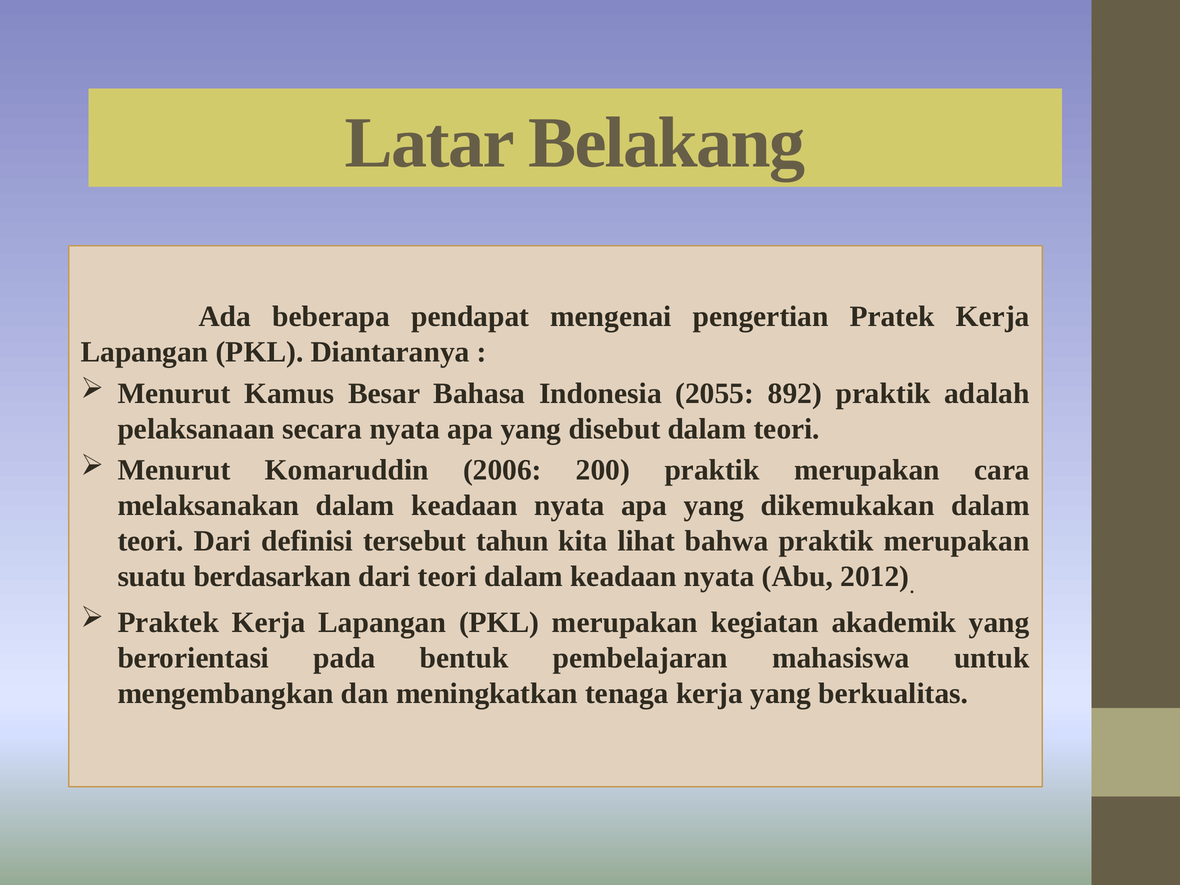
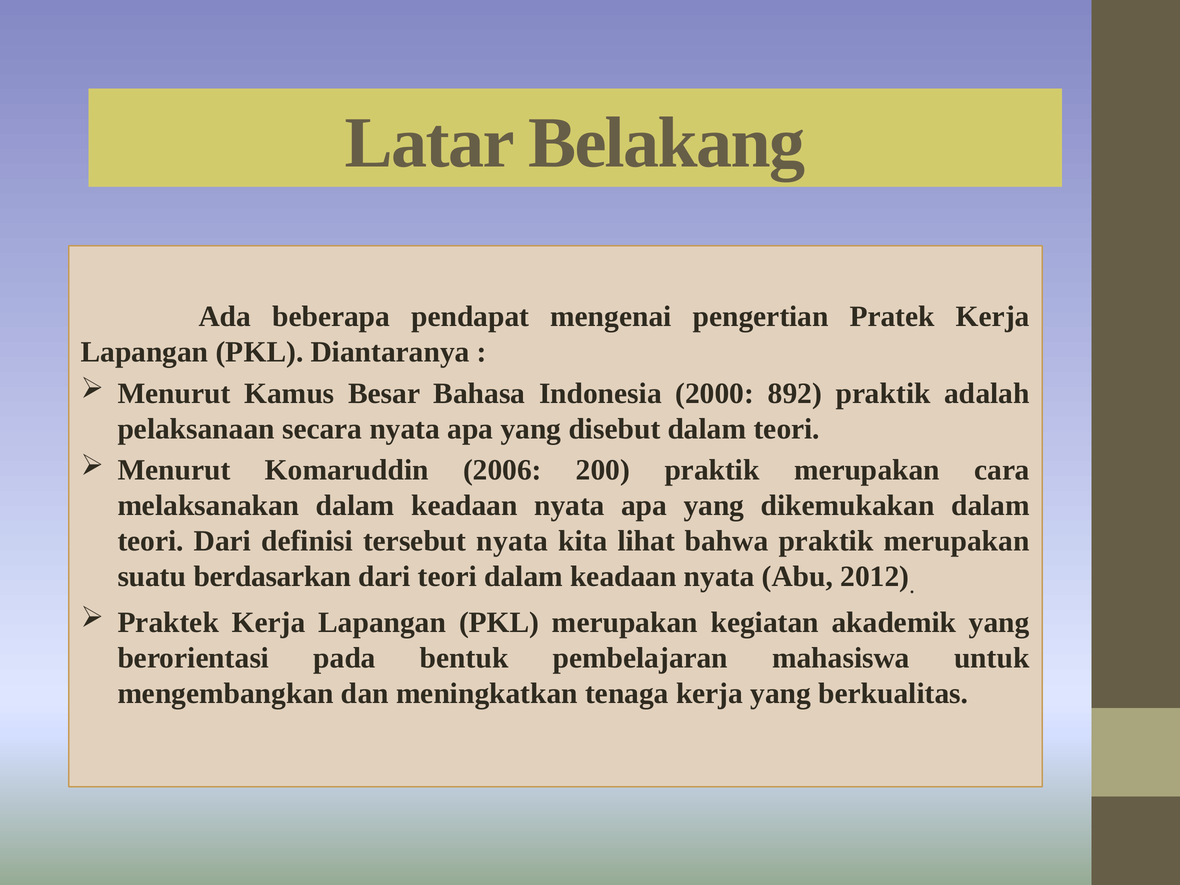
2055: 2055 -> 2000 (715, 393)
tersebut tahun: tahun -> nyata (512, 541)
